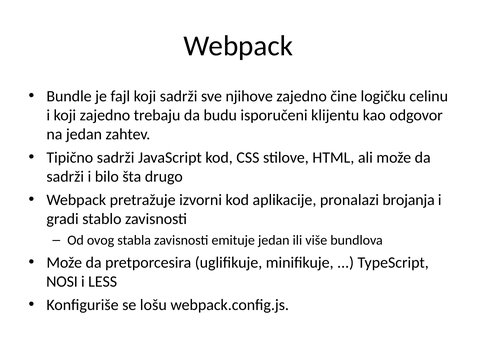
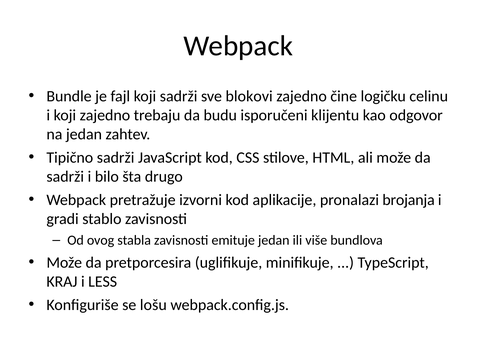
njihove: njihove -> blokovi (249, 96)
NOSI: NOSI -> KRAJ (62, 282)
